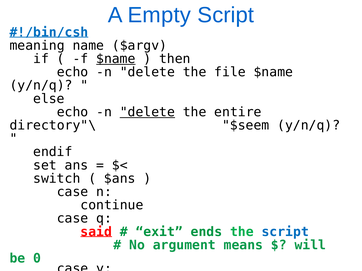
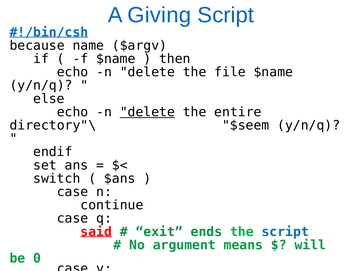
Empty: Empty -> Giving (159, 15)
meaning: meaning -> because (37, 46)
$name underline: present -> none (116, 59)
